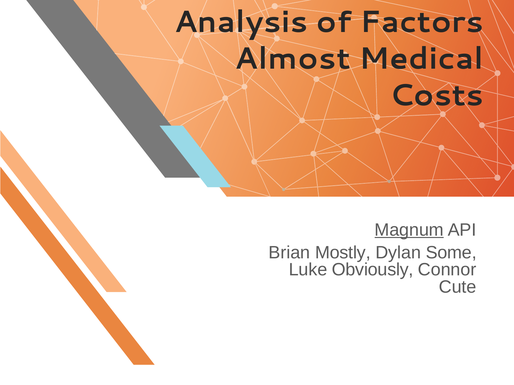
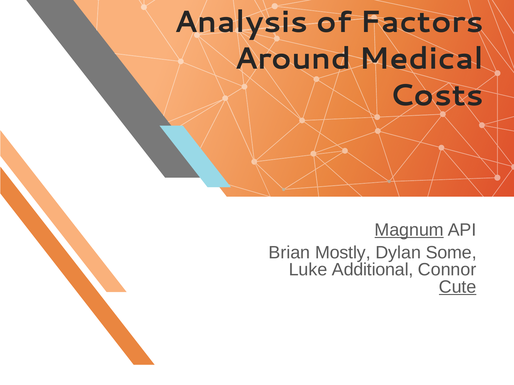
Almost: Almost -> Around (293, 59)
Obviously: Obviously -> Additional (373, 270)
Cute underline: none -> present (458, 287)
